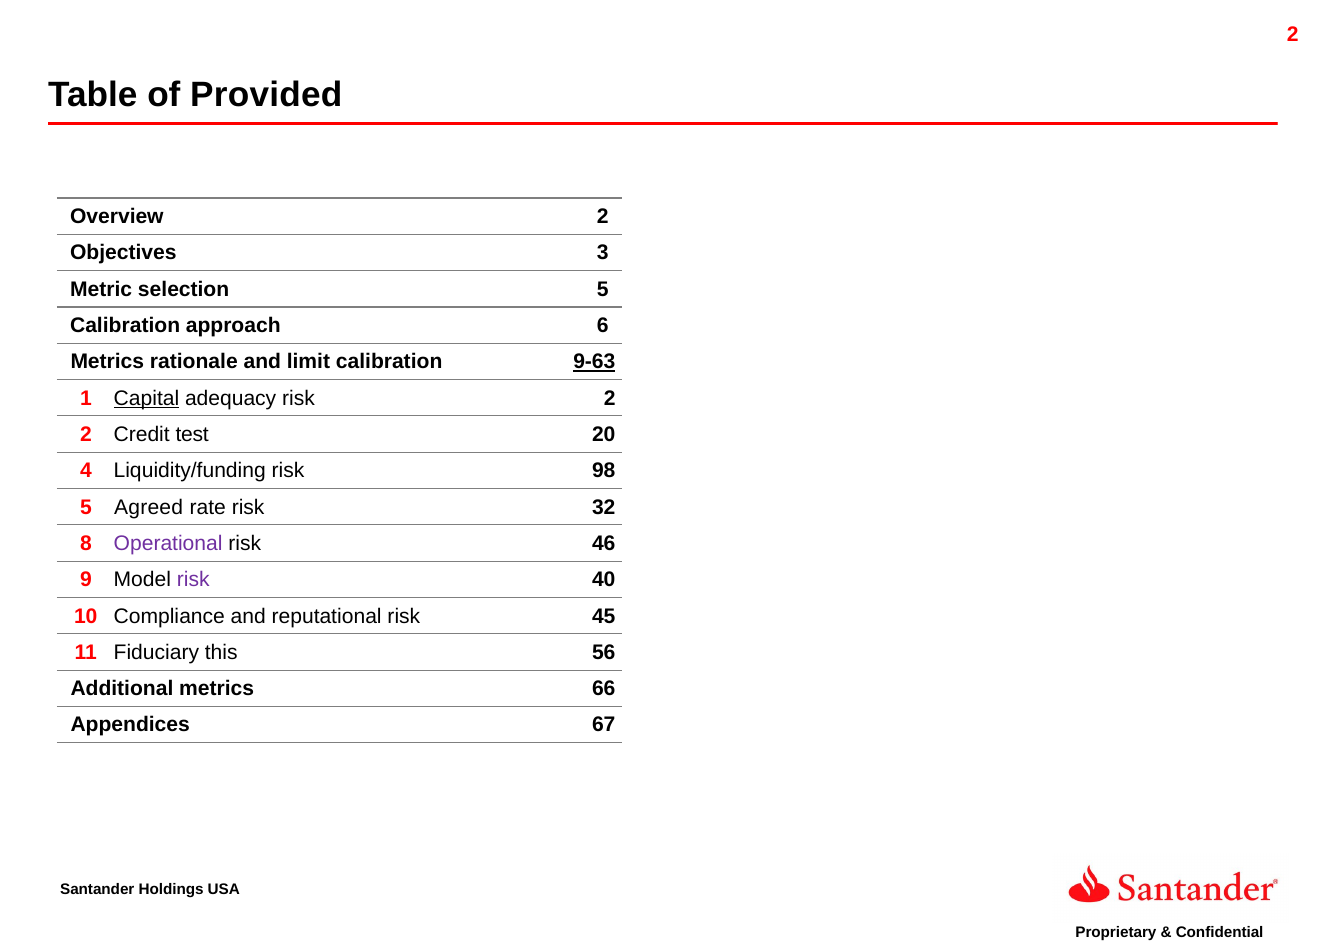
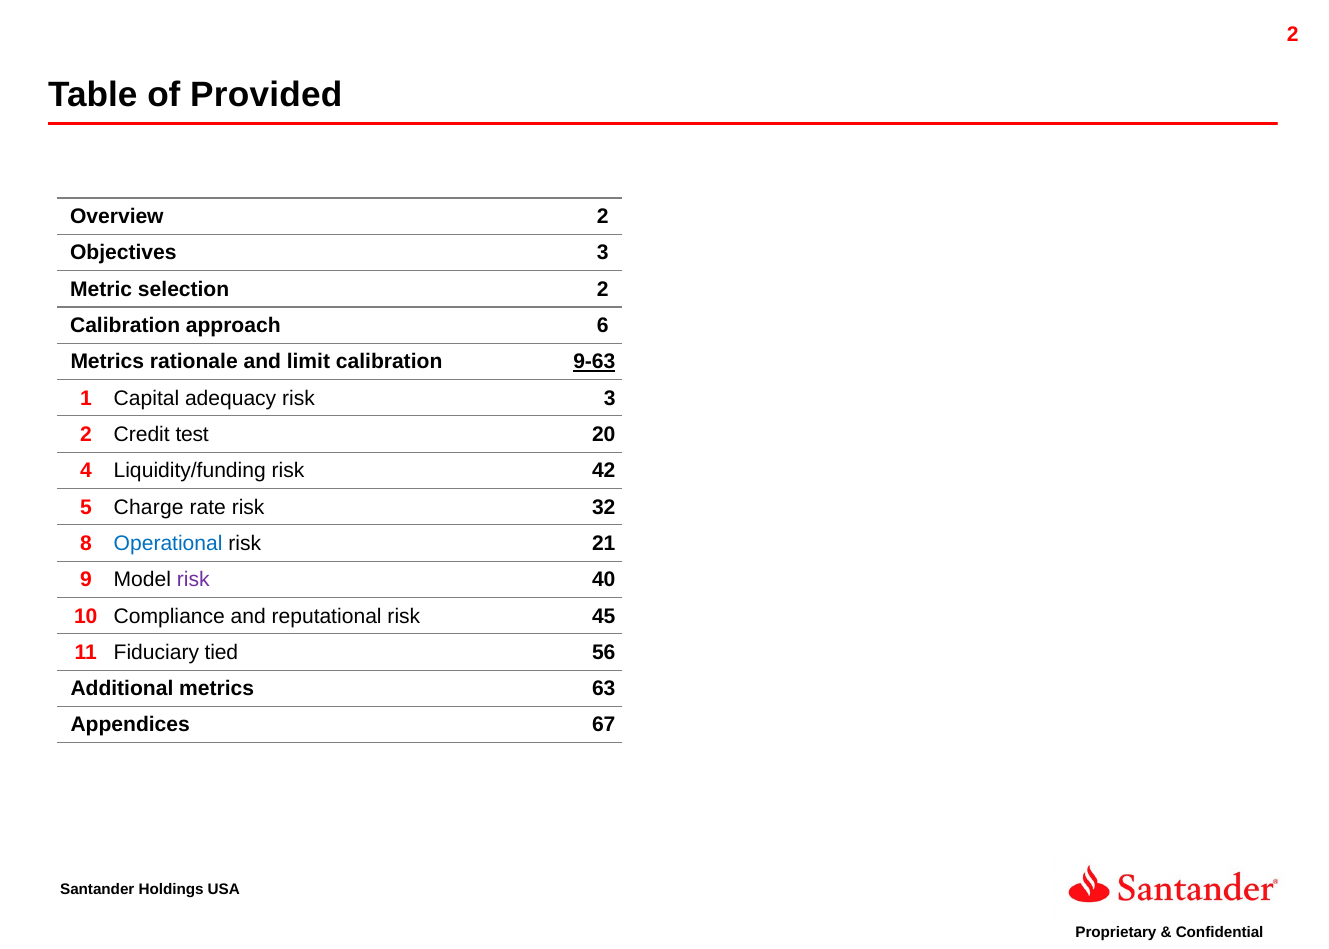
selection 5: 5 -> 2 (603, 289)
Capital underline: present -> none (147, 398)
risk 2: 2 -> 3 (610, 398)
98: 98 -> 42 (604, 471)
Agreed: Agreed -> Charge (149, 507)
Operational colour: purple -> blue (168, 543)
46: 46 -> 21 (604, 543)
this: this -> tied (221, 652)
66: 66 -> 63 (604, 689)
